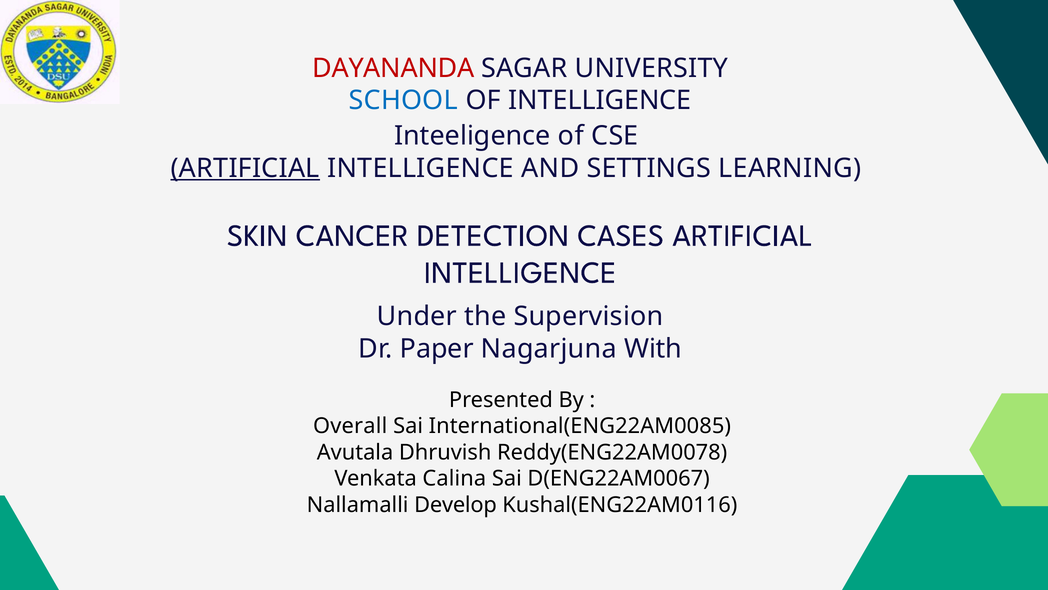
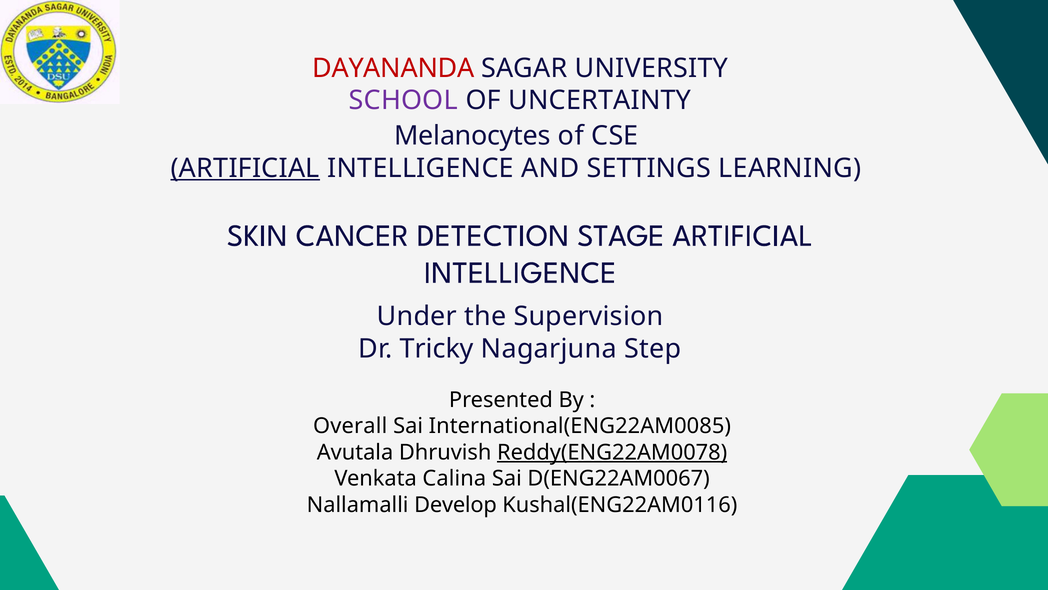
SCHOOL colour: blue -> purple (403, 101)
OF INTELLIGENCE: INTELLIGENCE -> UNCERTAINTY (600, 101)
Inteeligence: Inteeligence -> Melanocytes (472, 136)
CASES: CASES -> STAGE (621, 235)
Paper: Paper -> Tricky (437, 348)
With: With -> Step (653, 348)
Reddy(ENG22AM0078 underline: none -> present (612, 452)
